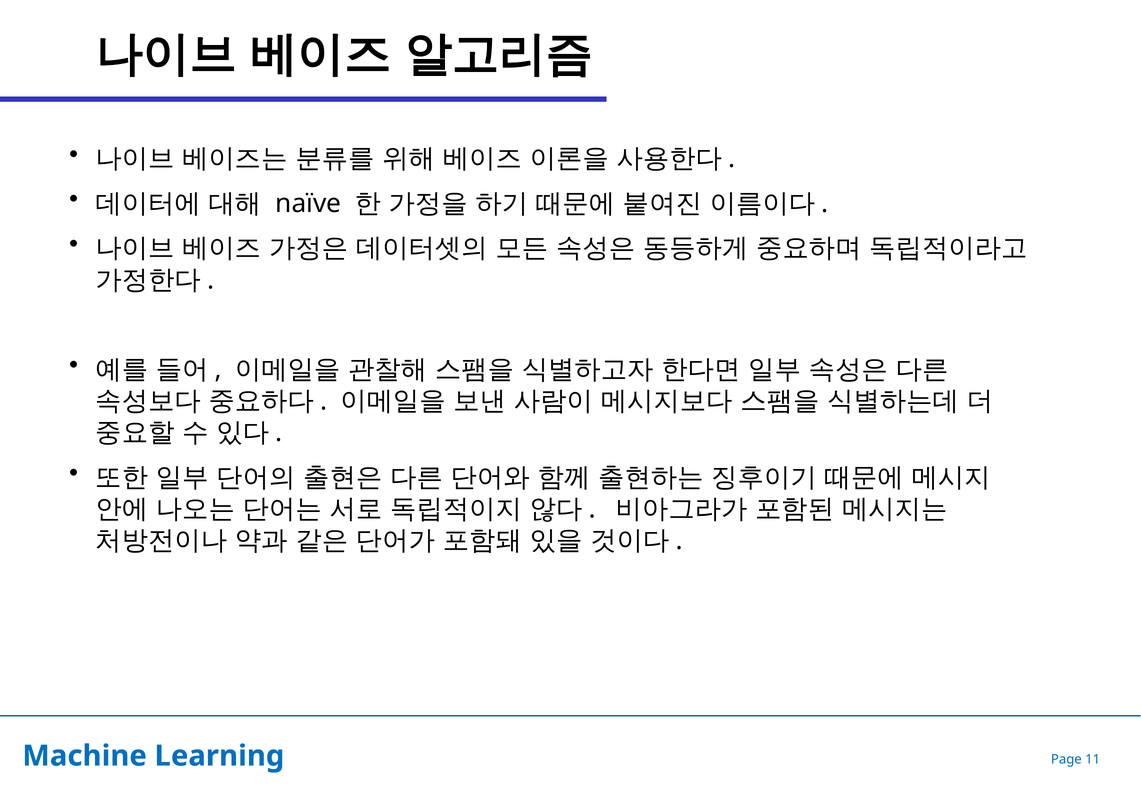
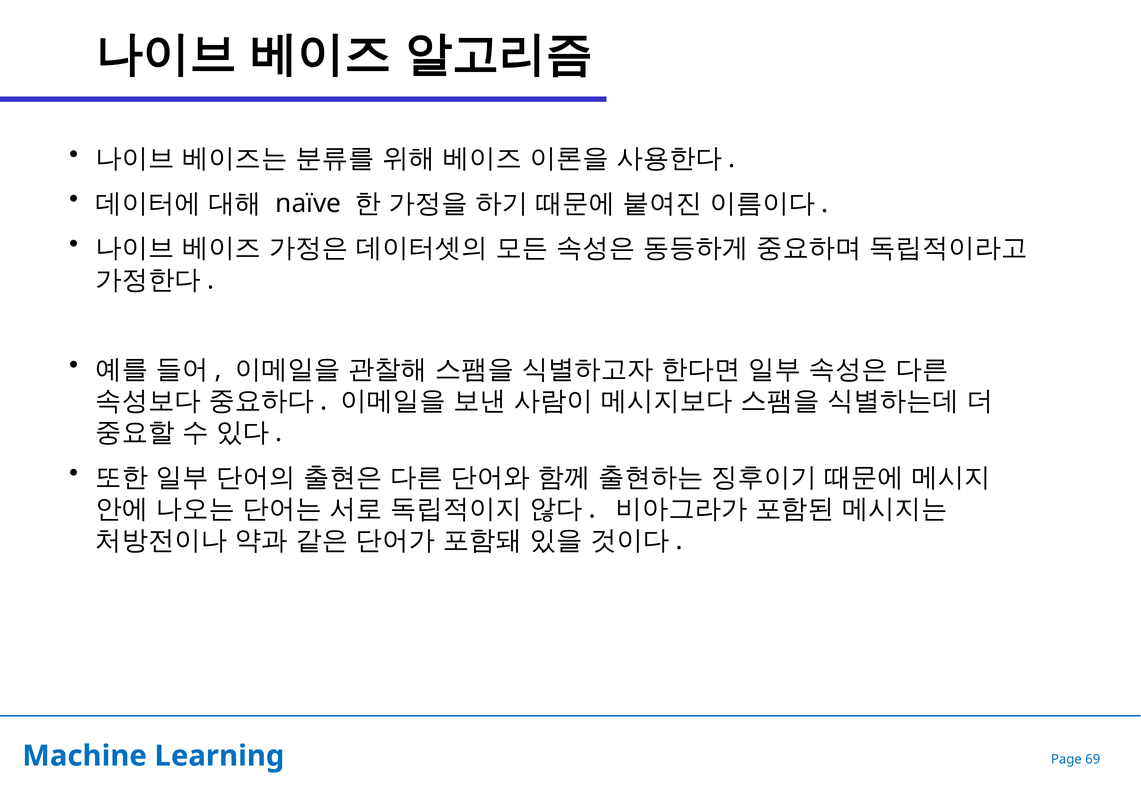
11: 11 -> 69 (1093, 759)
